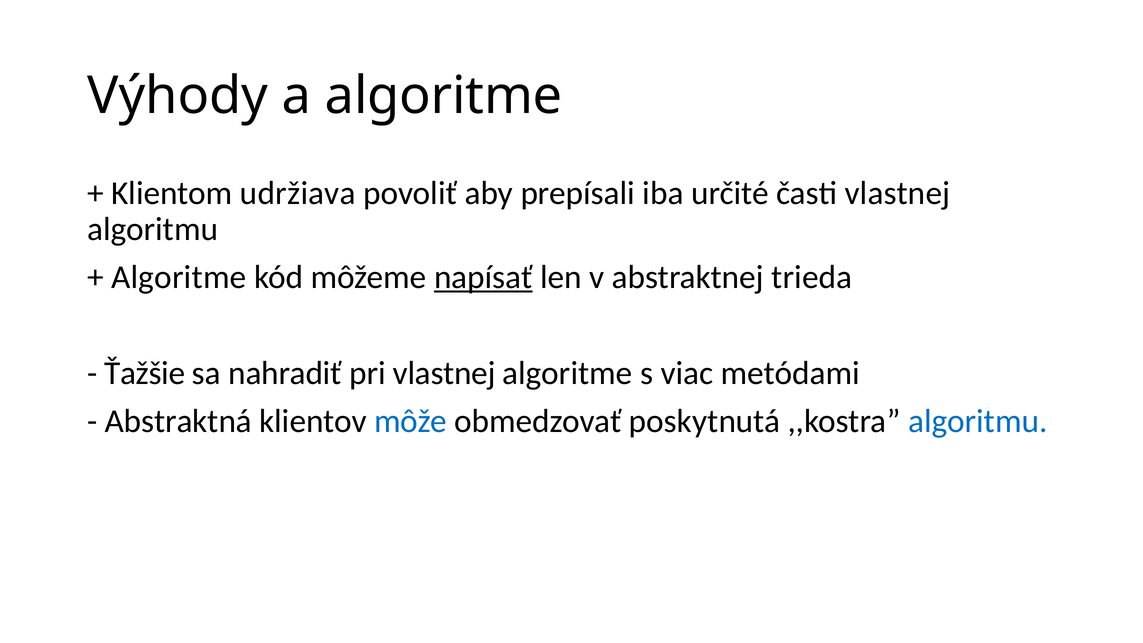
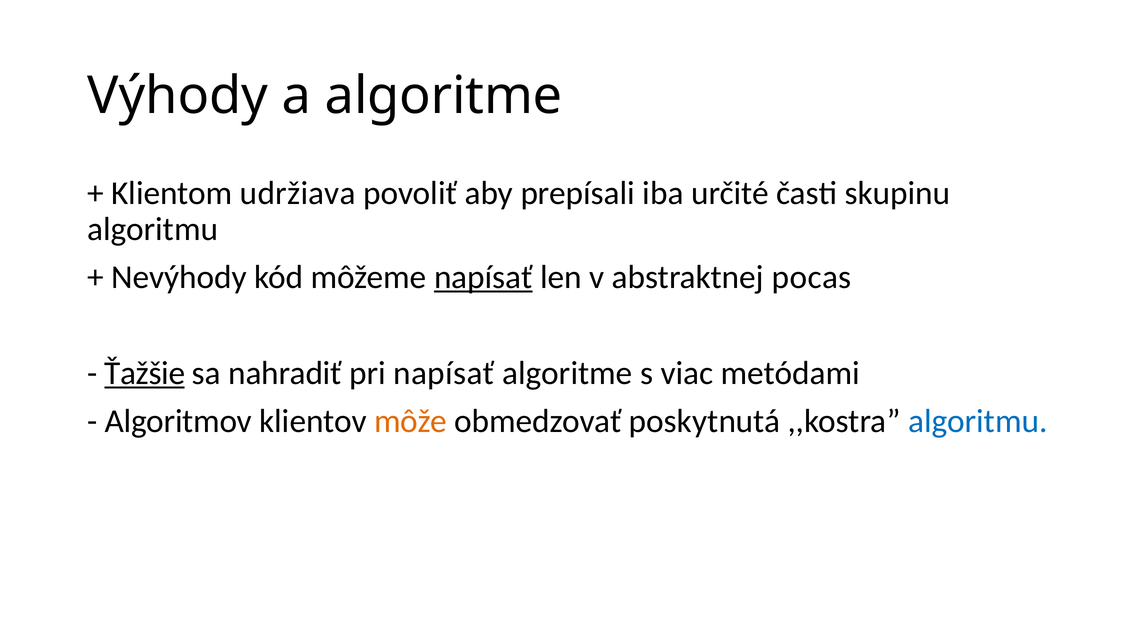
časti vlastnej: vlastnej -> skupinu (898, 193)
Algoritme: Algoritme -> Nevýhody (179, 277)
trieda: trieda -> pocas (812, 277)
Ťažšie underline: none -> present (145, 373)
pri vlastnej: vlastnej -> napísať (444, 373)
Abstraktná: Abstraktná -> Algoritmov (178, 421)
môže colour: blue -> orange (411, 421)
